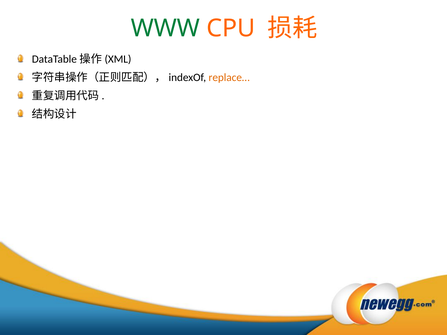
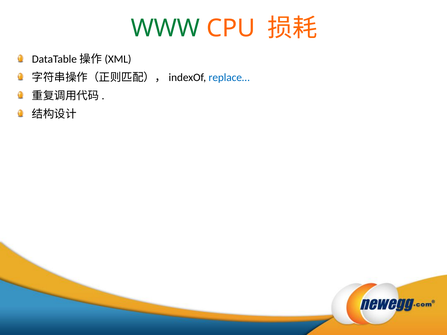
replace… colour: orange -> blue (229, 78)
